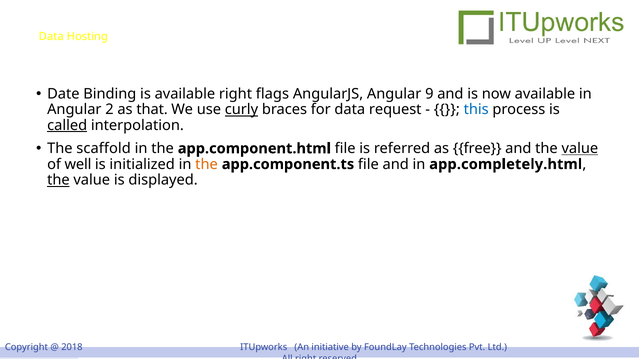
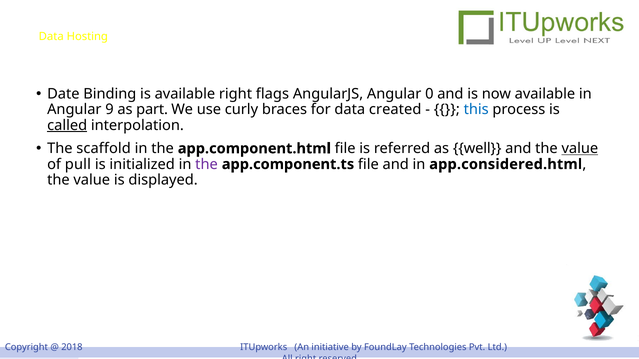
9: 9 -> 0 (429, 94)
2: 2 -> 9 (109, 110)
that: that -> part (152, 110)
curly underline: present -> none (241, 110)
request: request -> created (395, 110)
free: free -> well (477, 149)
well: well -> pull (78, 164)
the colour: orange -> purple (207, 164)
app.completely.html: app.completely.html -> app.considered.html (506, 164)
the underline: present -> none (58, 180)
